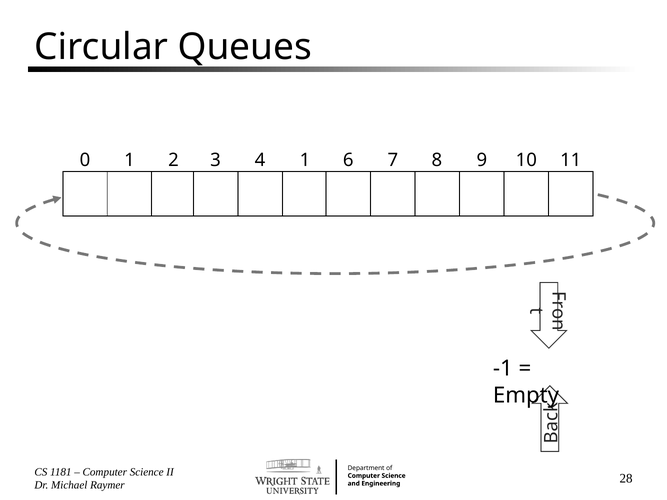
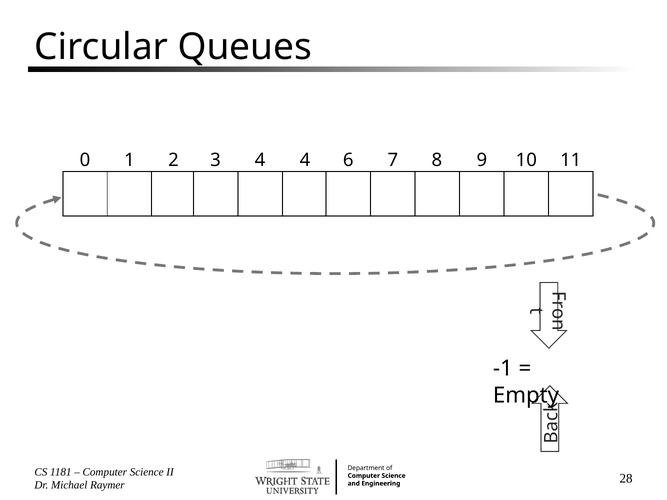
4 1: 1 -> 4 (305, 160)
